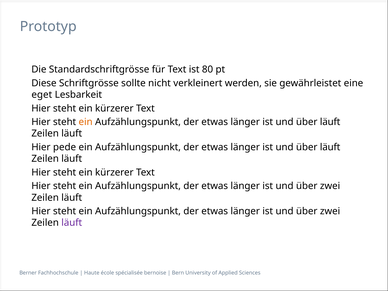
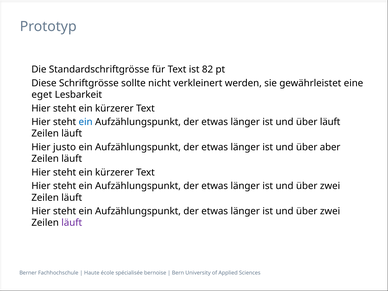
80: 80 -> 82 (208, 70)
ein colour: orange -> blue (86, 122)
pede: pede -> justo (65, 147)
läuft: läuft -> aber (330, 147)
